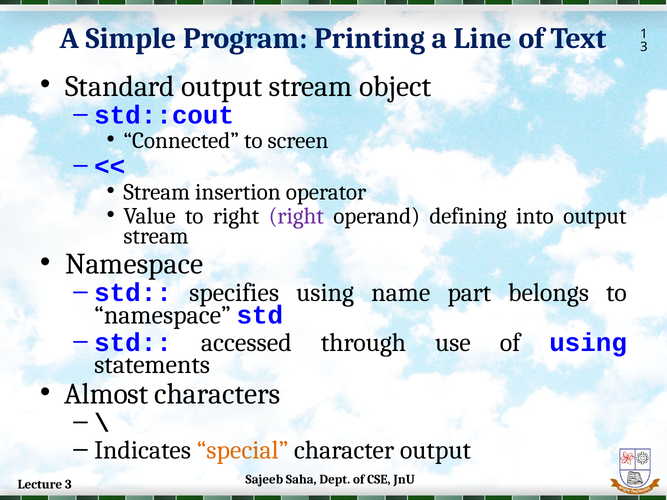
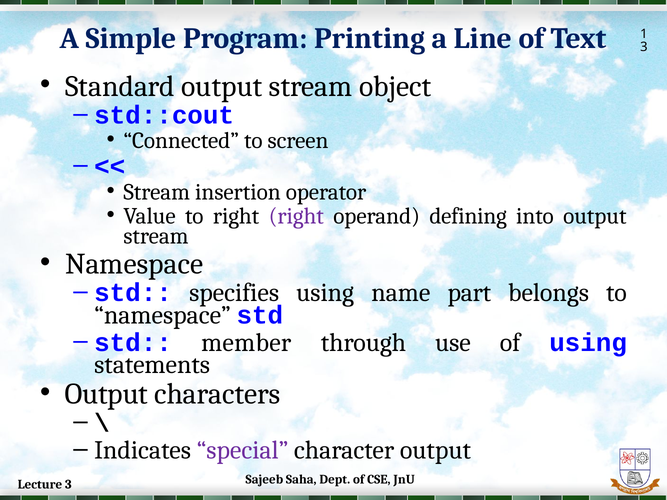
accessed: accessed -> member (246, 343)
Almost: Almost -> Output (106, 394)
special colour: orange -> purple (243, 450)
